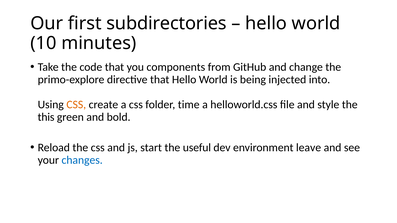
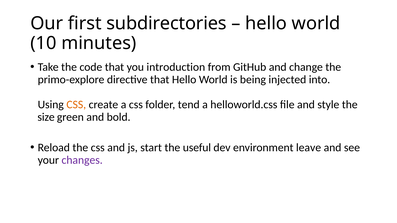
components: components -> introduction (176, 67)
time: time -> tend (189, 105)
this: this -> size (46, 117)
changes colour: blue -> purple (82, 160)
